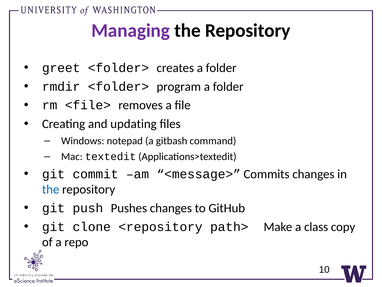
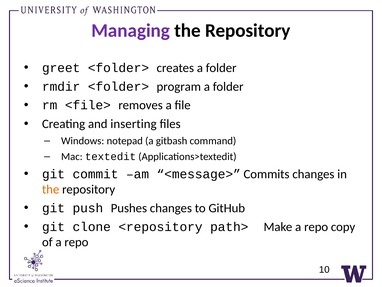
updating: updating -> inserting (134, 124)
the colour: blue -> orange (51, 189)
Make a class: class -> repo (316, 227)
